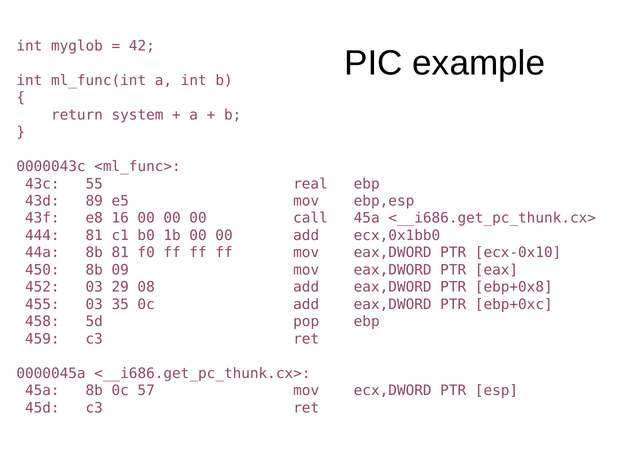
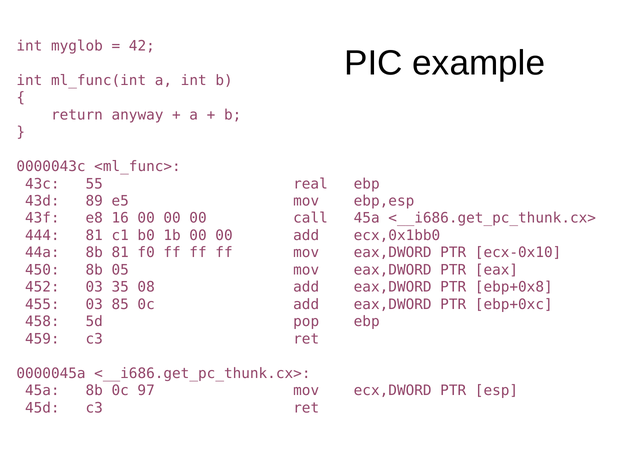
system: system -> anyway (138, 115)
09: 09 -> 05 (120, 270)
29: 29 -> 35 (120, 287)
35: 35 -> 85 (120, 305)
57: 57 -> 97 (146, 391)
